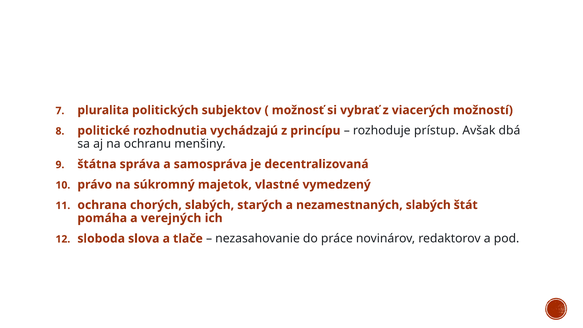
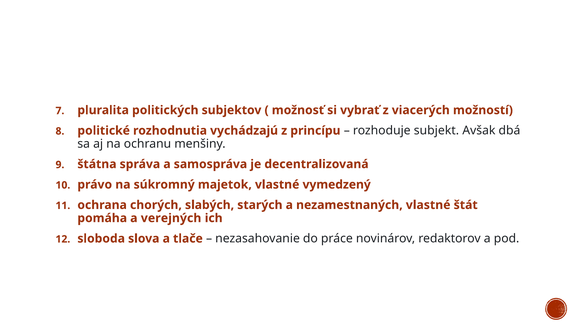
prístup: prístup -> subjekt (436, 131)
nezamestnaných slabých: slabých -> vlastné (428, 205)
